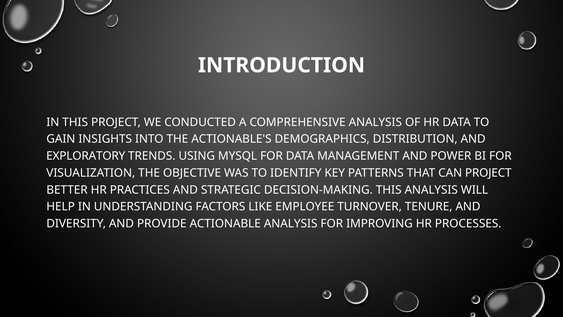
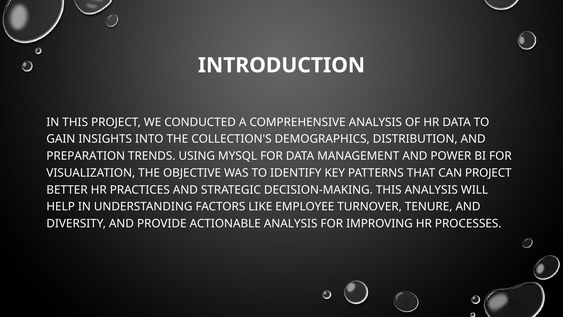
ACTIONABLE'S: ACTIONABLE'S -> COLLECTION'S (231, 139)
EXPLORATORY: EXPLORATORY -> PREPARATION (86, 156)
